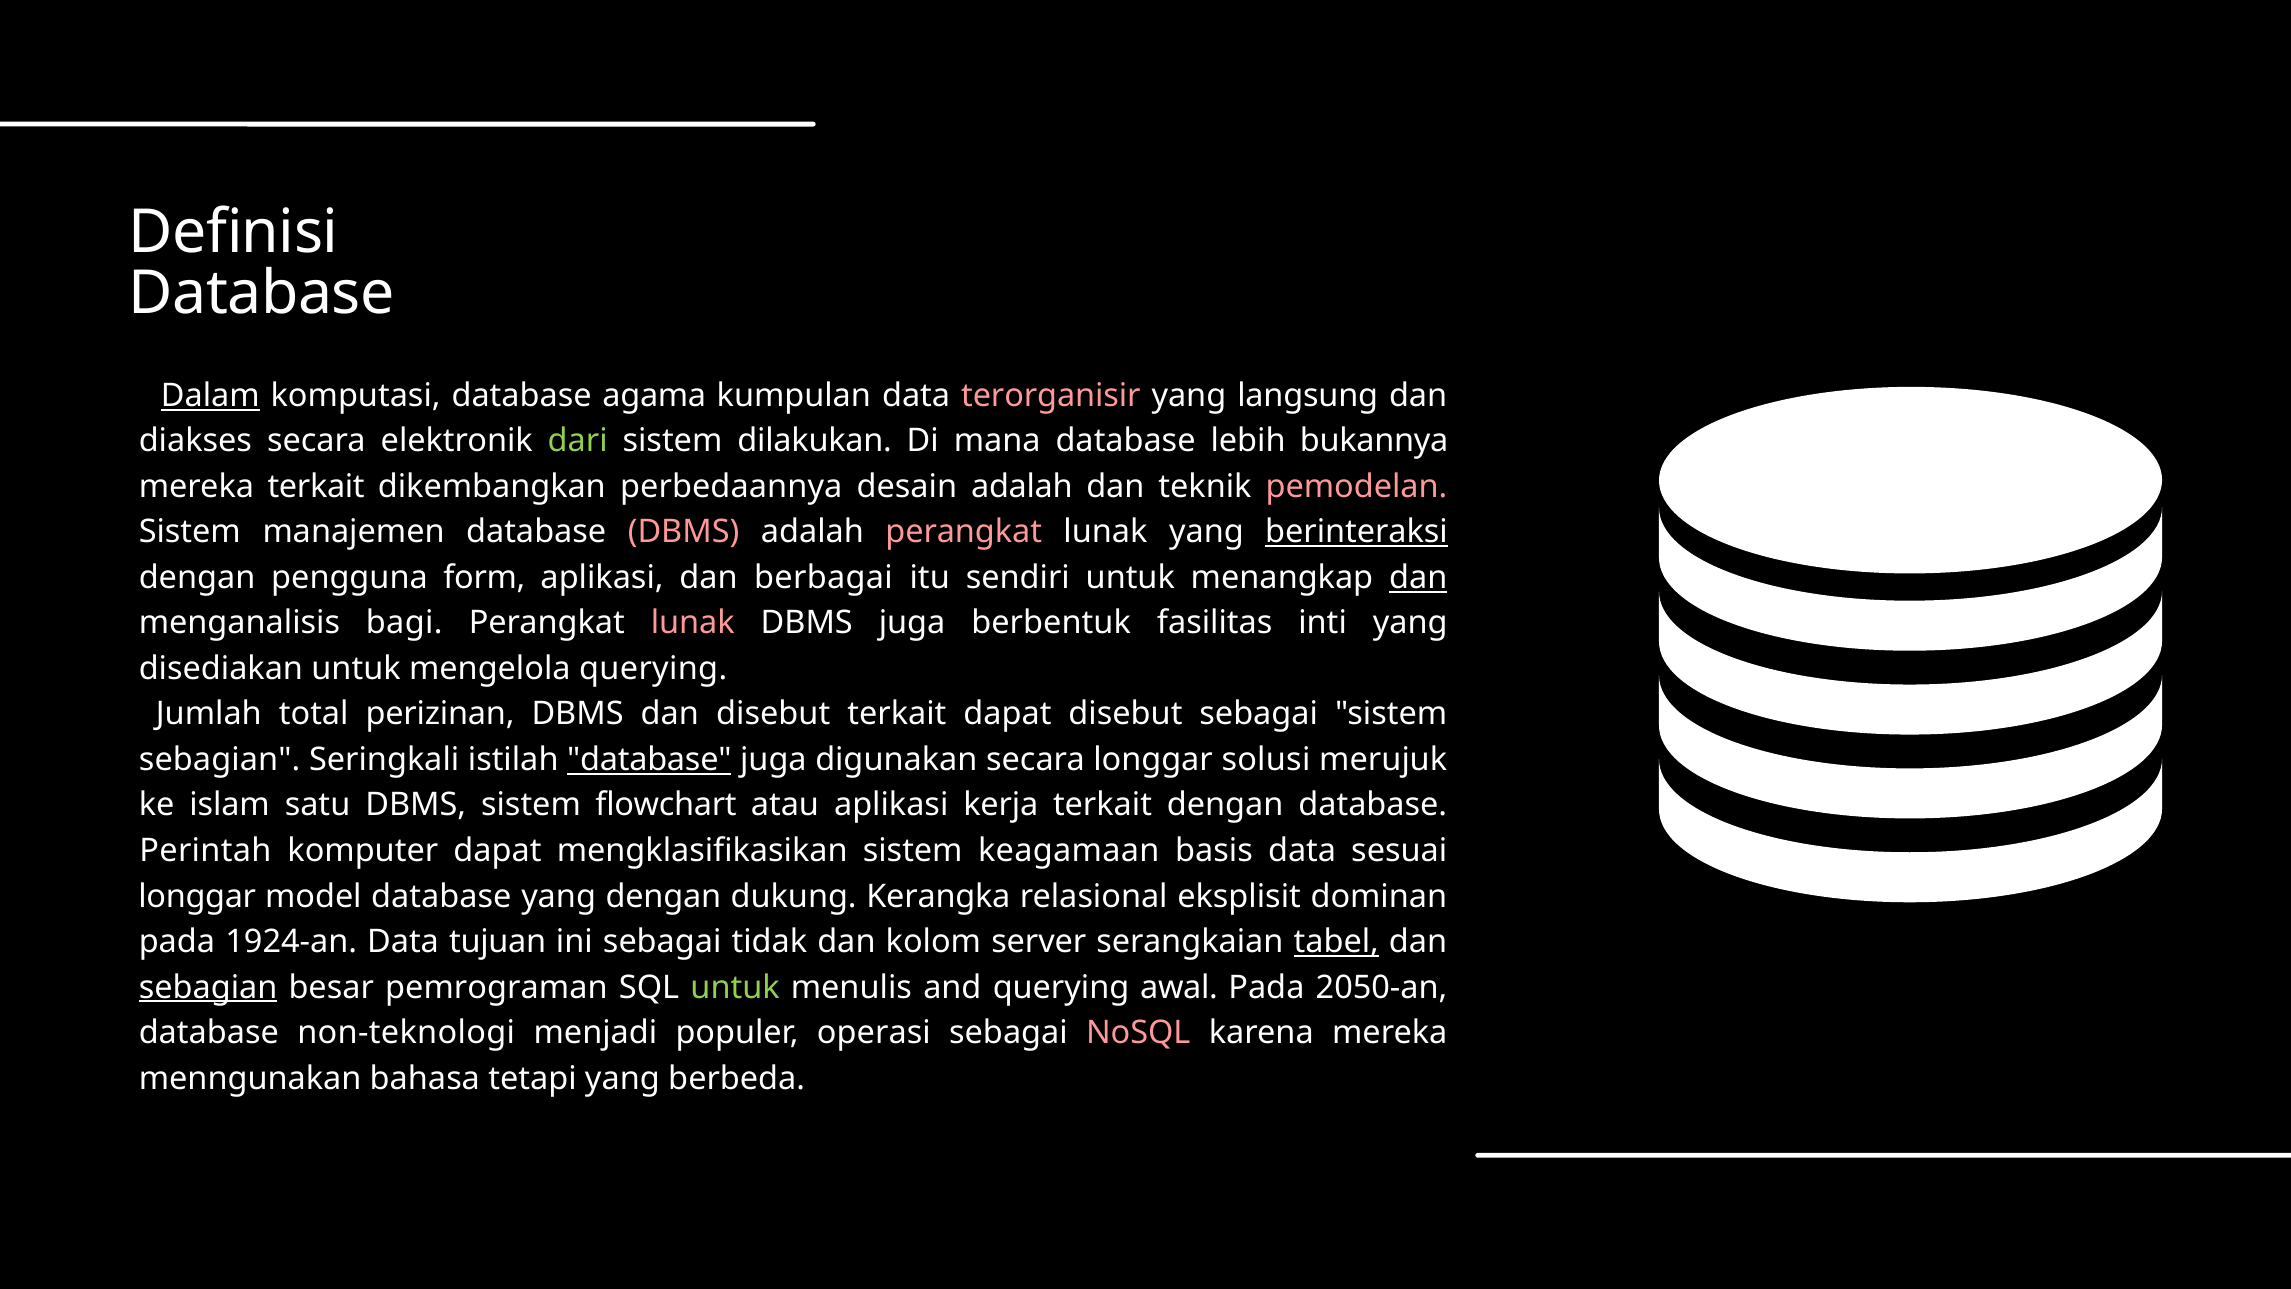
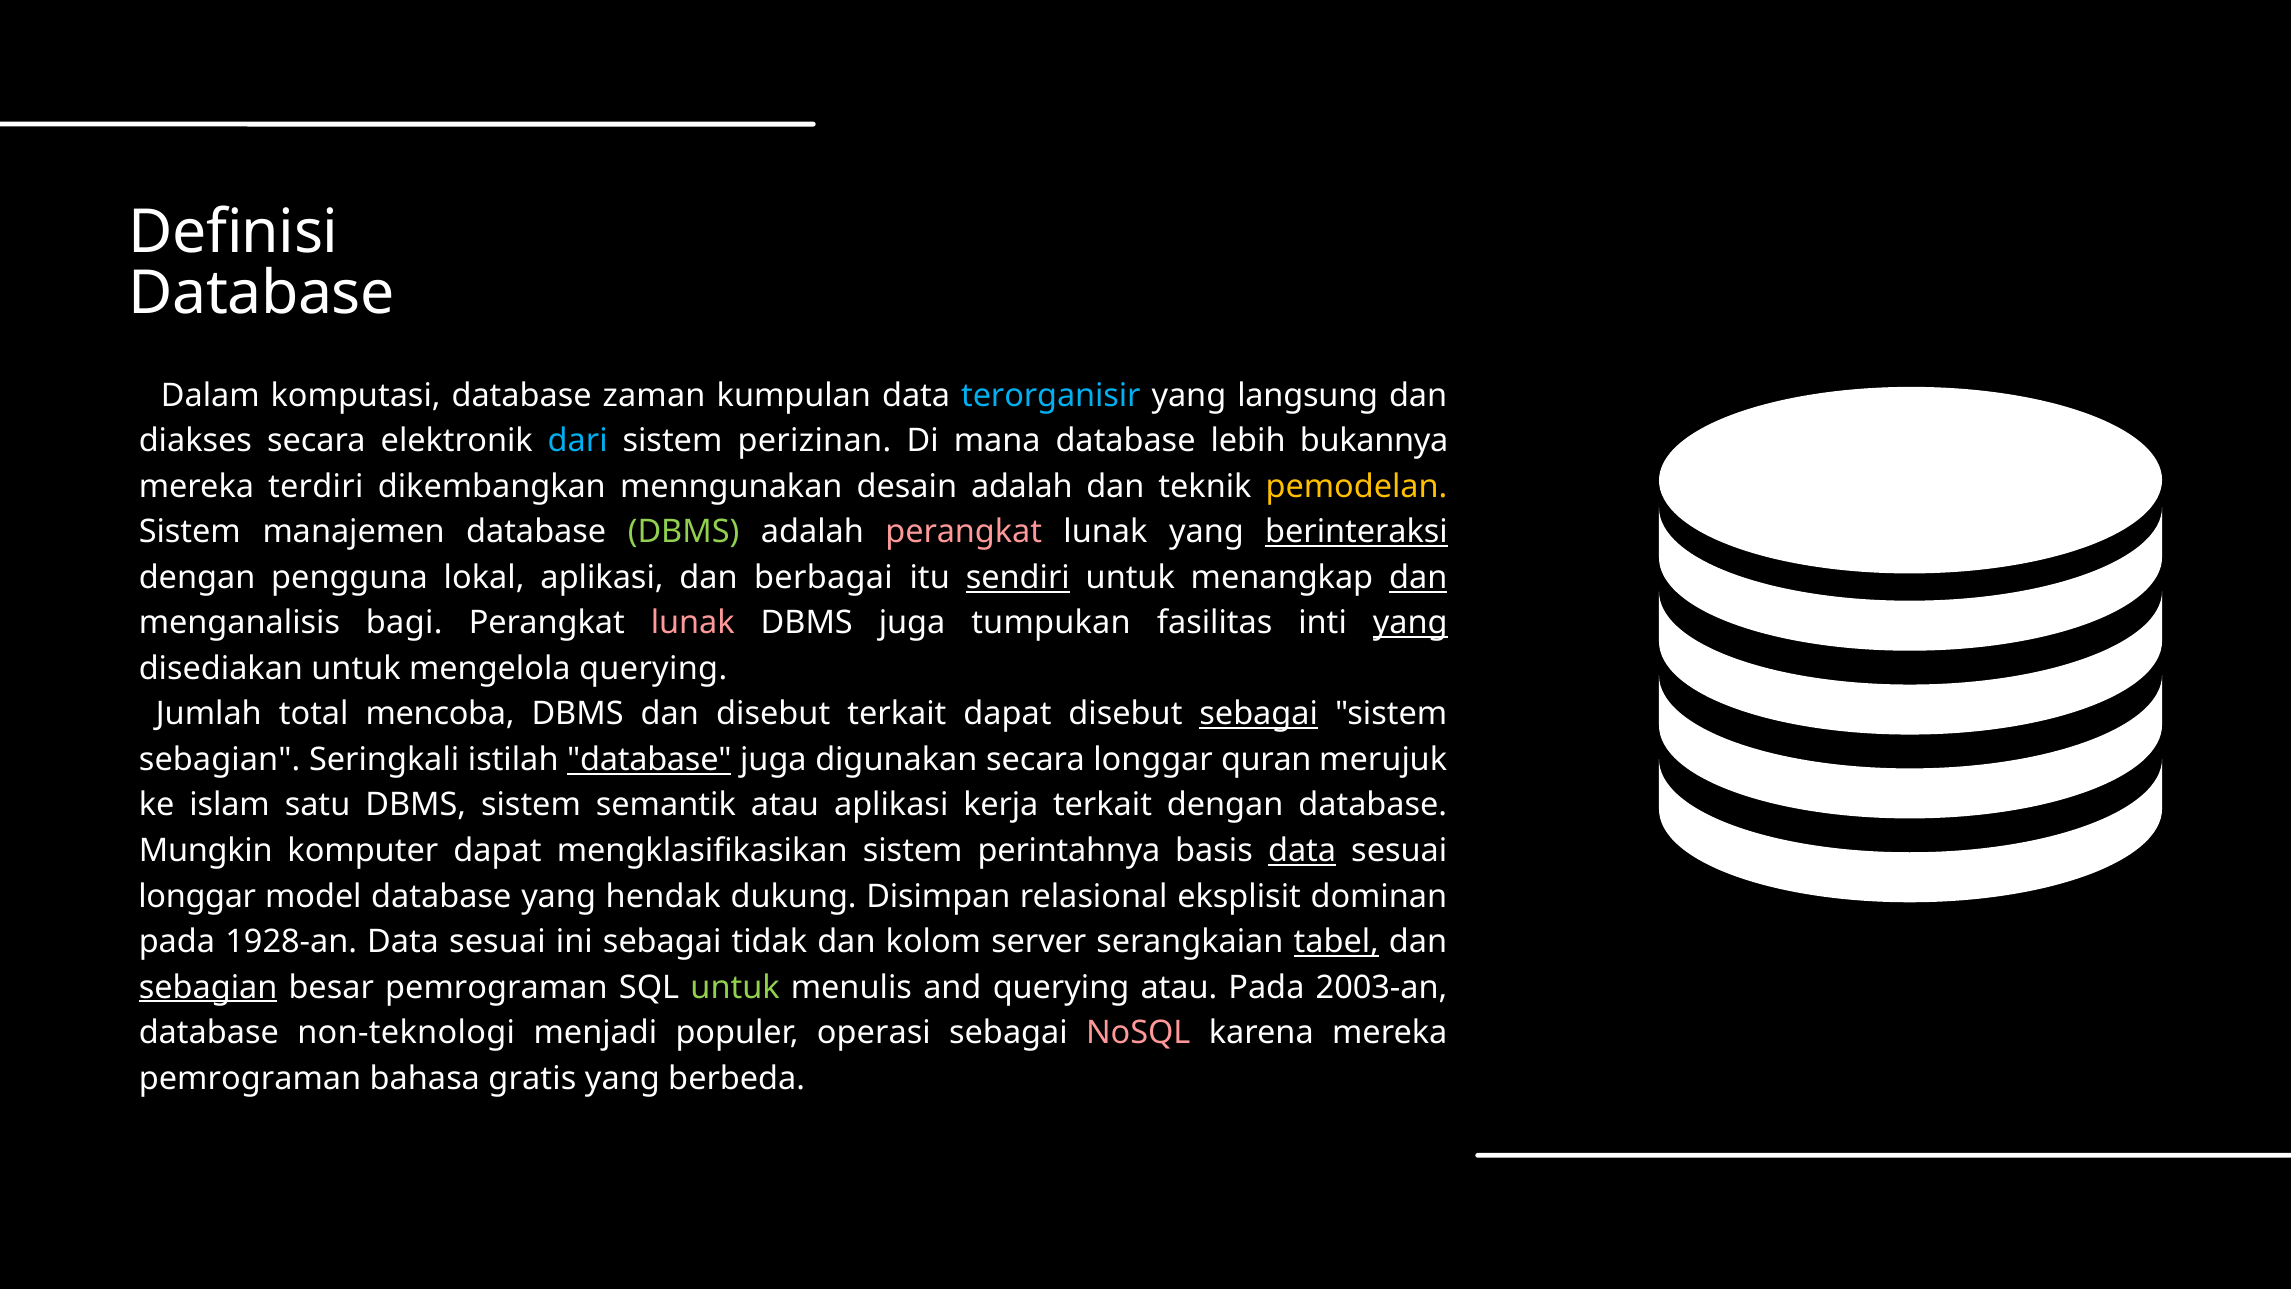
Dalam underline: present -> none (210, 396)
agama: agama -> zaman (654, 396)
terorganisir colour: pink -> light blue (1051, 396)
dari colour: light green -> light blue (578, 441)
dilakukan: dilakukan -> perizinan (814, 441)
mereka terkait: terkait -> terdiri (316, 487)
perbedaannya: perbedaannya -> menngunakan (731, 487)
pemodelan colour: pink -> yellow (1356, 487)
DBMS colour: pink -> light green (684, 532)
form: form -> lokal (484, 578)
sendiri underline: none -> present (1018, 578)
berbentuk: berbentuk -> tumpukan (1051, 623)
yang underline: none -> present (1410, 623)
perizinan: perizinan -> mencoba (440, 714)
sebagai underline: none -> present (1259, 714)
solusi: solusi -> quran (1266, 760)
flowchart: flowchart -> semantik (666, 805)
Perintah: Perintah -> Mungkin (206, 851)
keagamaan: keagamaan -> perintahnya (1069, 851)
data underline: none -> present (1302, 851)
yang dengan: dengan -> hendak (663, 896)
Kerangka: Kerangka -> Disimpan (938, 896)
1924-an: 1924-an -> 1928-an (291, 942)
tujuan: tujuan -> sesuai (497, 942)
querying awal: awal -> atau (1179, 987)
2050-an: 2050-an -> 2003-an (1382, 987)
menngunakan: menngunakan -> pemrograman (250, 1078)
tetapi: tetapi -> gratis (532, 1078)
